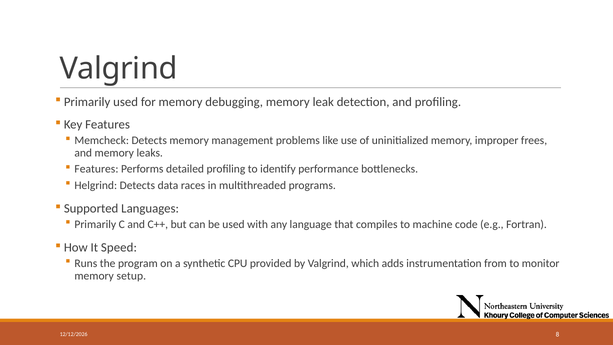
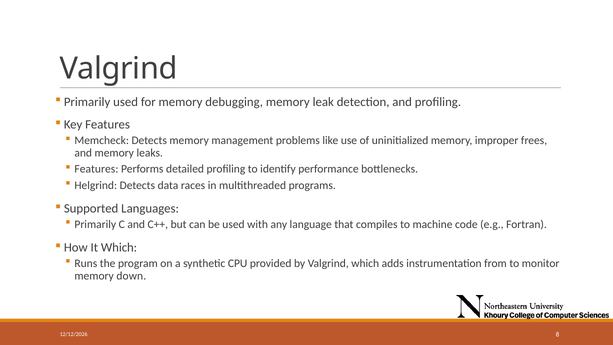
It Speed: Speed -> Which (119, 248)
setup: setup -> down (131, 276)
